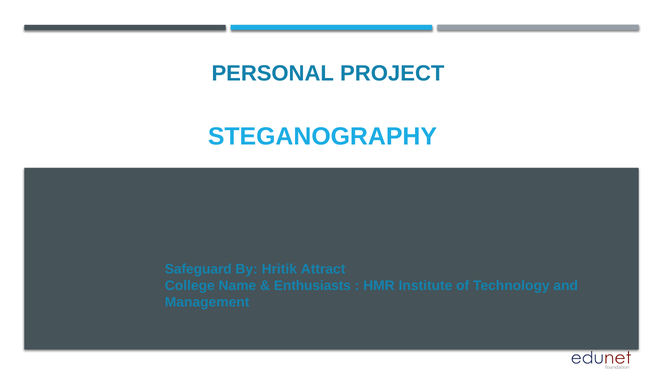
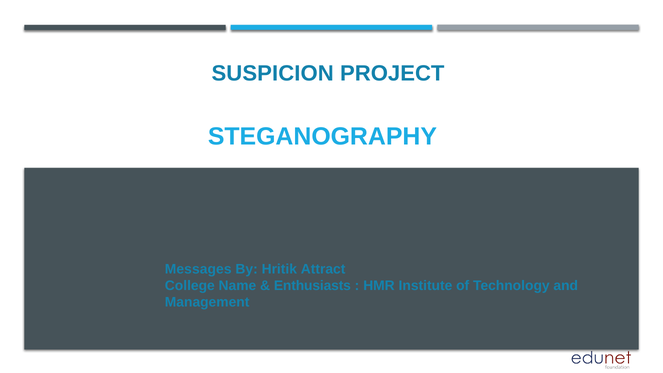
PERSONAL: PERSONAL -> SUSPICION (273, 74)
Safeguard: Safeguard -> Messages (198, 269)
